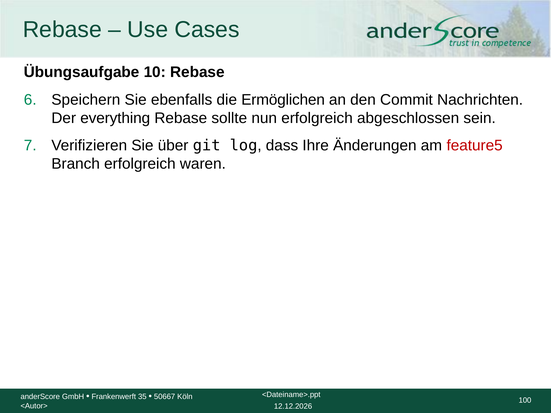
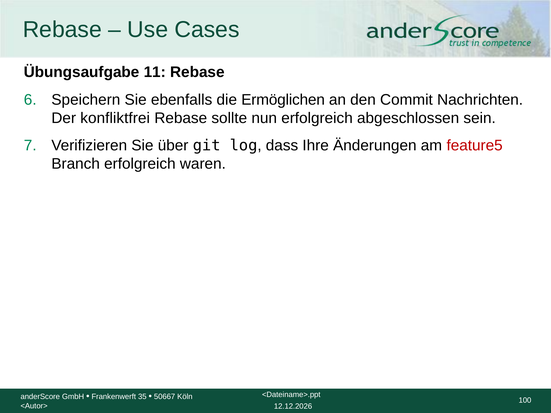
10: 10 -> 11 (155, 72)
everything: everything -> konfliktfrei (115, 118)
